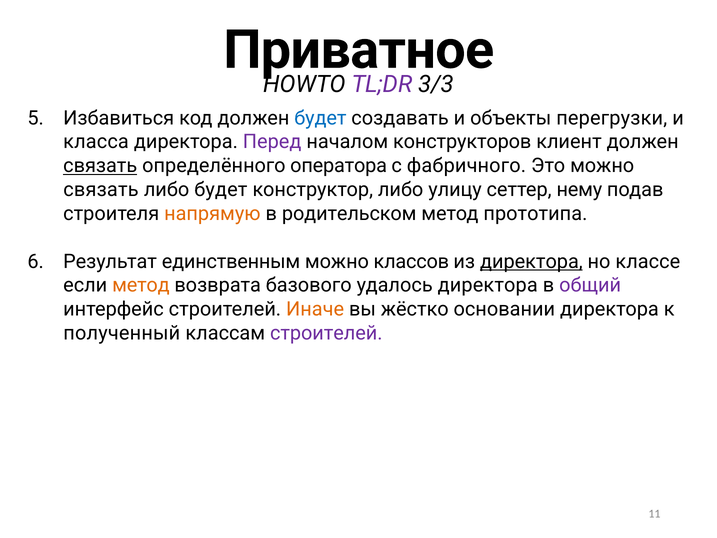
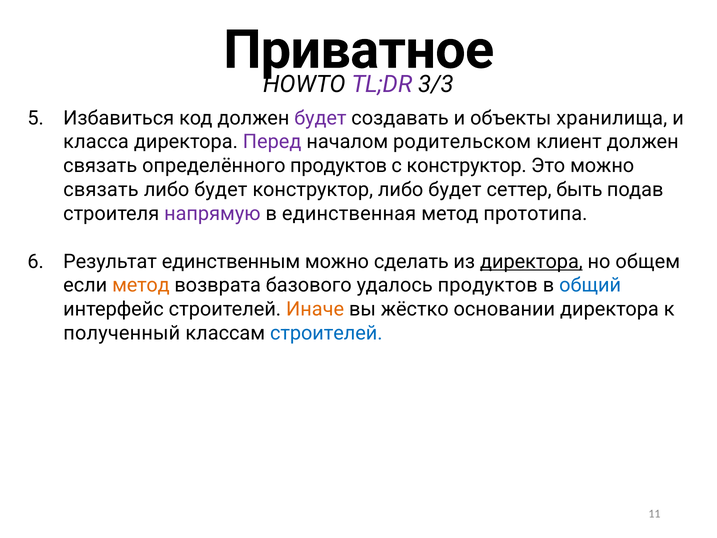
будет colour: blue -> purple (320, 118)
перегрузки: перегрузки -> хранилища (612, 118)
конструкторов: конструкторов -> родительском (462, 142)
связать underline: present -> none (100, 166)
определённого оператора: оператора -> продуктов (339, 166)
с фабричного: фабричного -> конструктор (467, 166)
конструктор либо улицу: улицу -> будет (455, 190)
нему: нему -> быть (579, 190)
напрямую colour: orange -> purple (212, 214)
родительском: родительском -> единственная (349, 214)
классов: классов -> сделать (411, 261)
классе: классе -> общем (648, 261)
удалось директора: директора -> продуктов (488, 285)
общий colour: purple -> blue (590, 285)
строителей colour: purple -> blue (326, 333)
